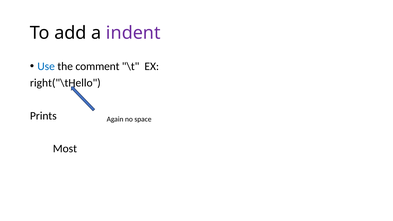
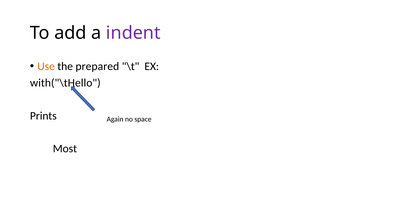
Use colour: blue -> orange (46, 66)
comment: comment -> prepared (97, 66)
right("\tHello: right("\tHello -> with("\tHello (65, 83)
